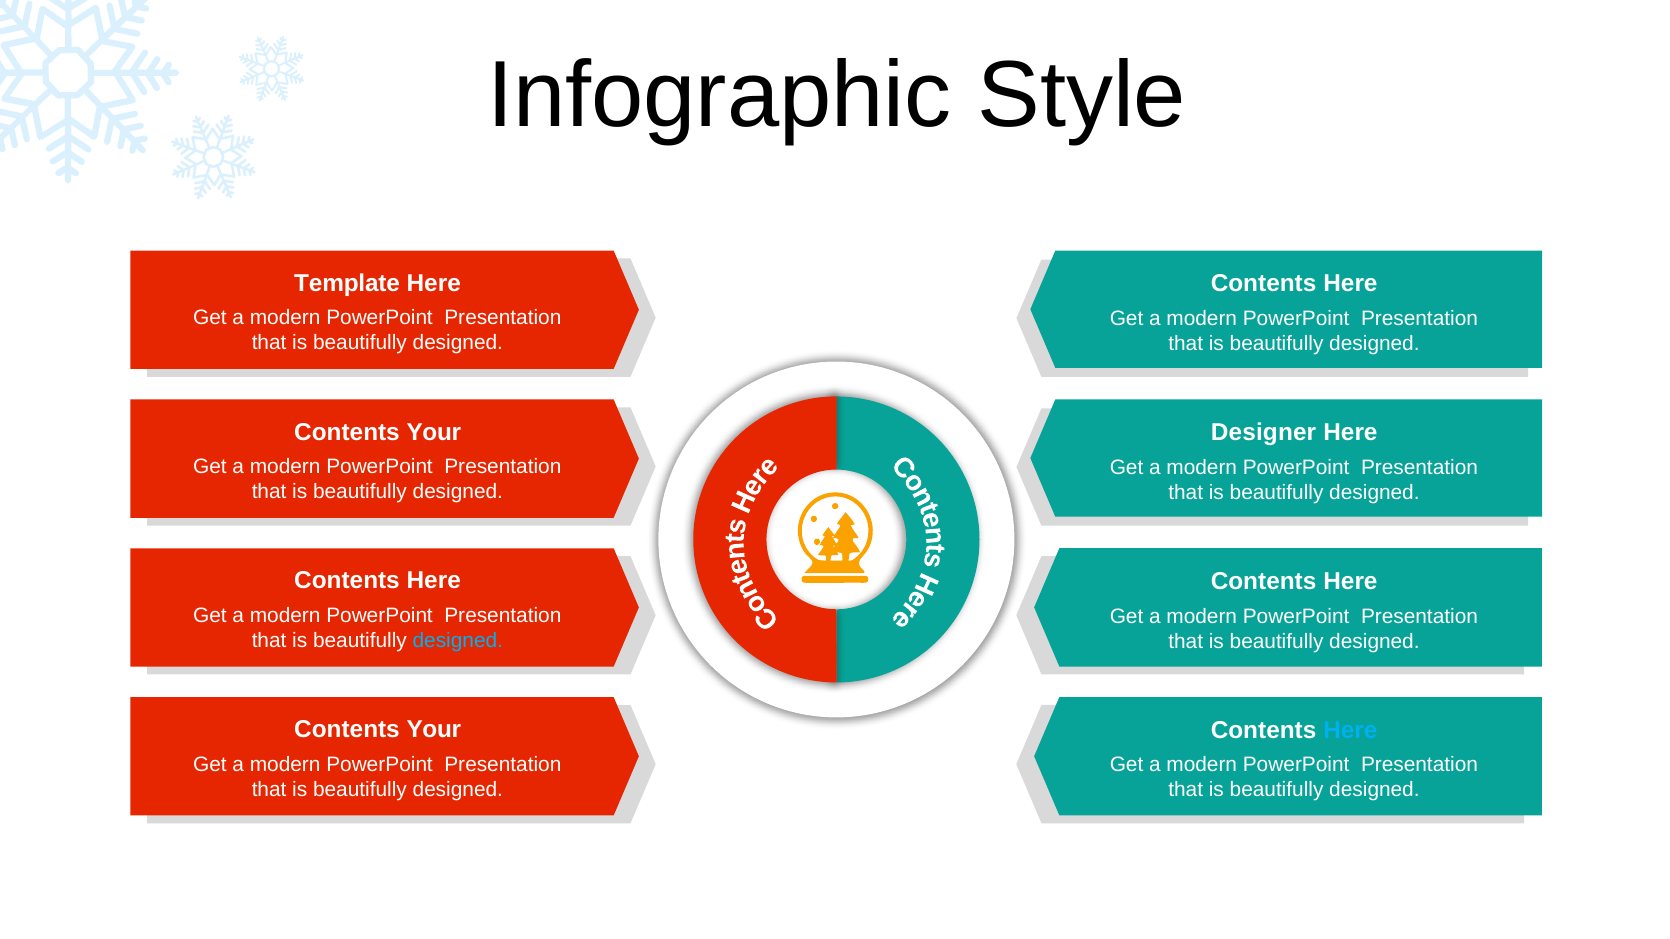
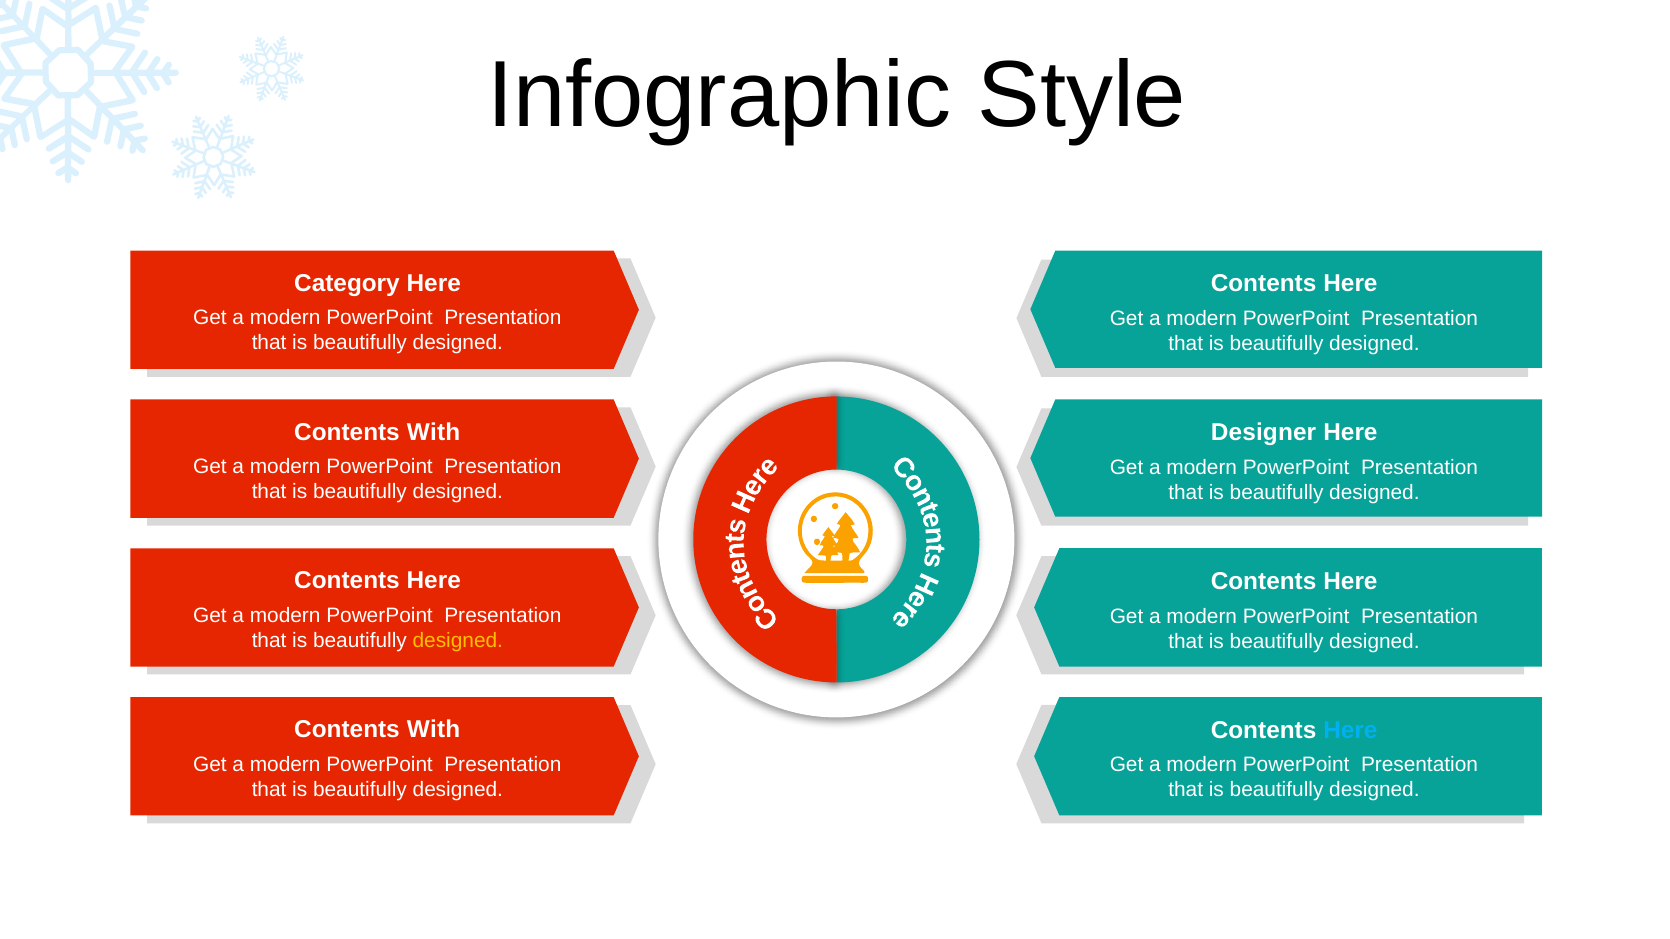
Template: Template -> Category (347, 283)
Your: Your -> With (434, 432)
designed colour: light blue -> yellow (458, 641)
Your: Your -> With (434, 730)
